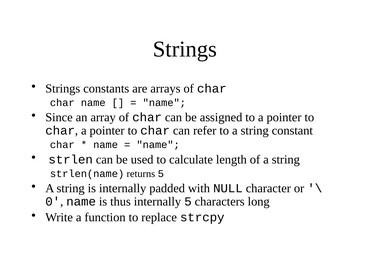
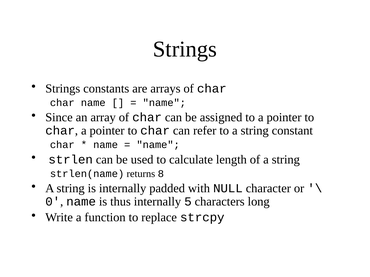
returns 5: 5 -> 8 (161, 174)
